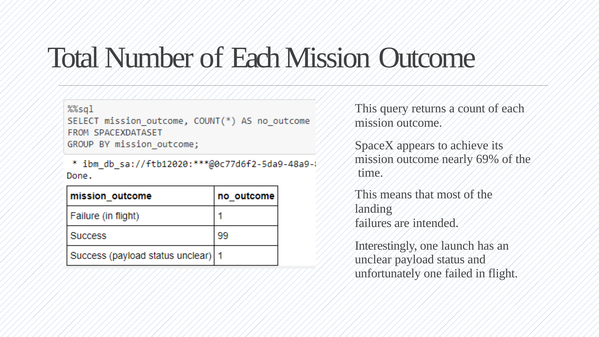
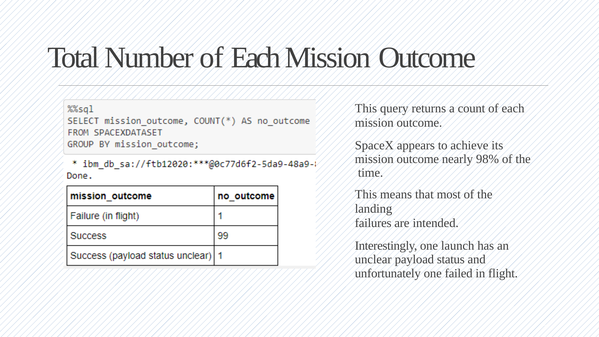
69%: 69% -> 98% (488, 159)
